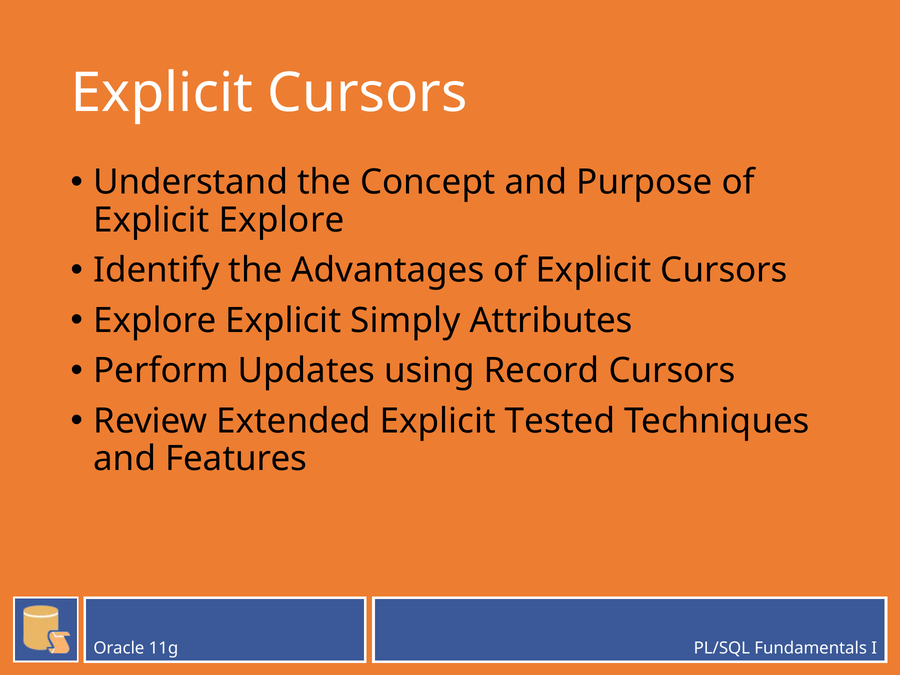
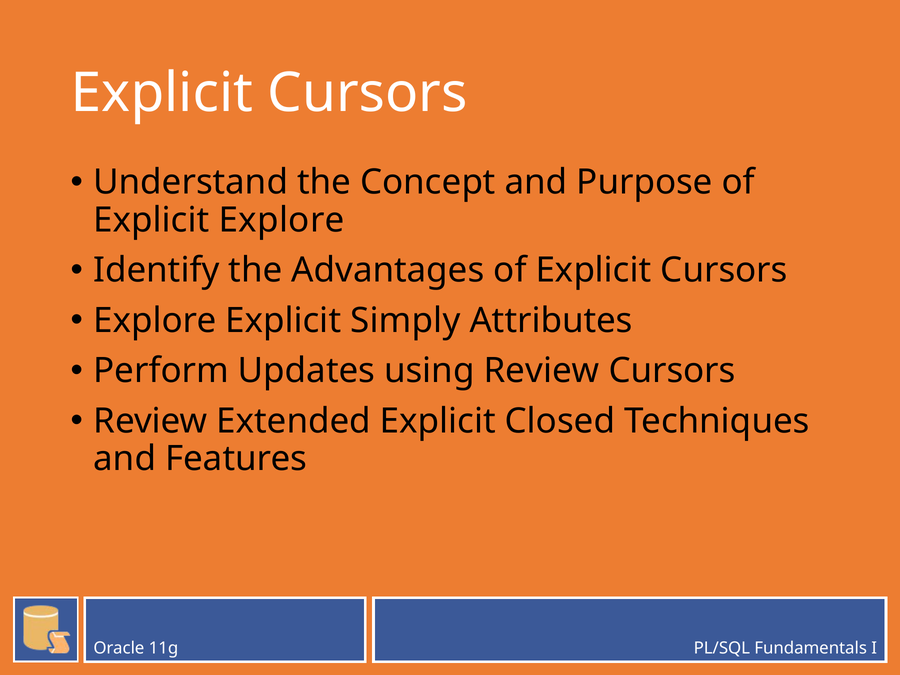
using Record: Record -> Review (542, 371)
Tested: Tested -> Closed (560, 421)
